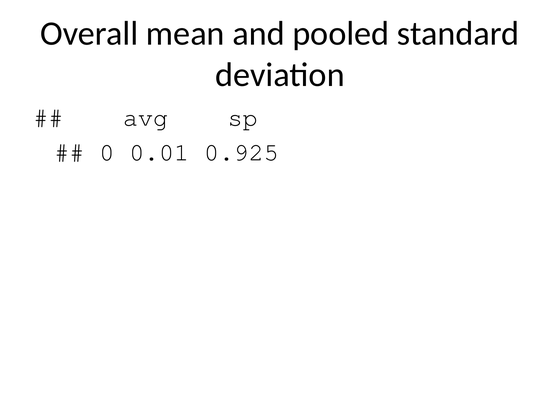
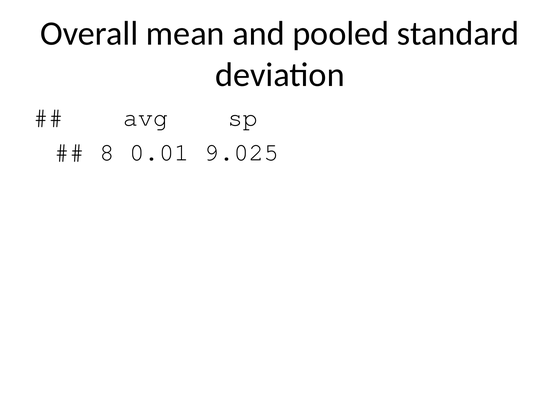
0: 0 -> 8 (107, 152)
0.925: 0.925 -> 9.025 (241, 152)
